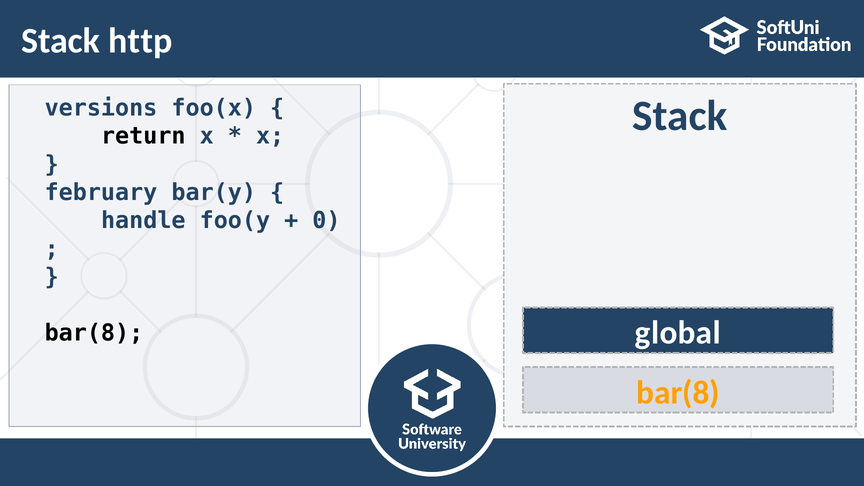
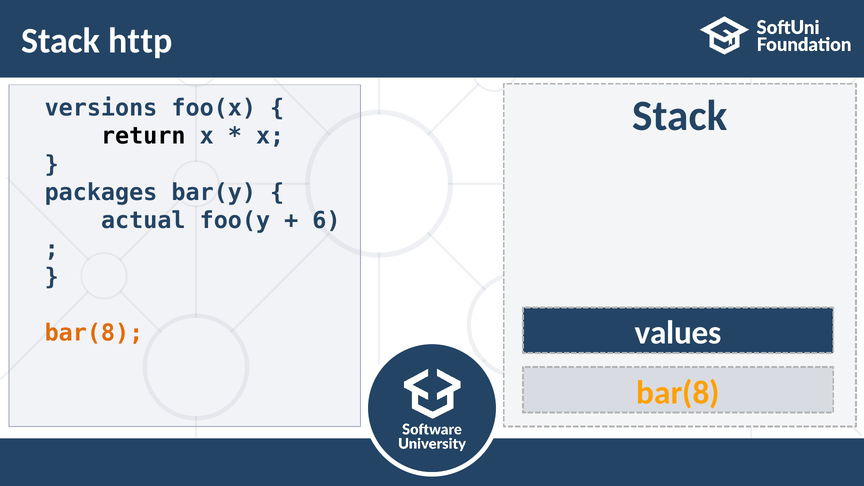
february: february -> packages (101, 193)
handle: handle -> actual (143, 221)
0: 0 -> 6 (326, 221)
global: global -> values (678, 333)
bar(8 colour: black -> orange (94, 333)
